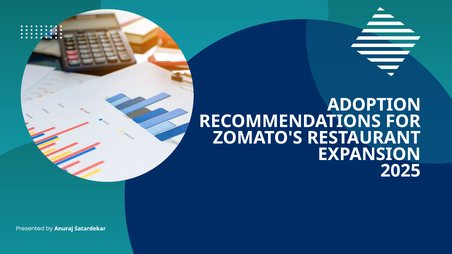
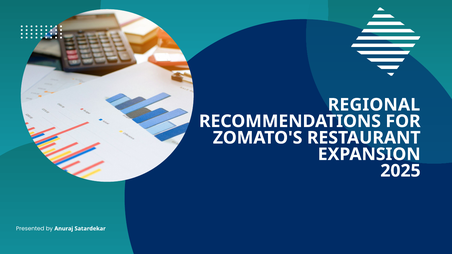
ADOPTION: ADOPTION -> REGIONAL (374, 105)
